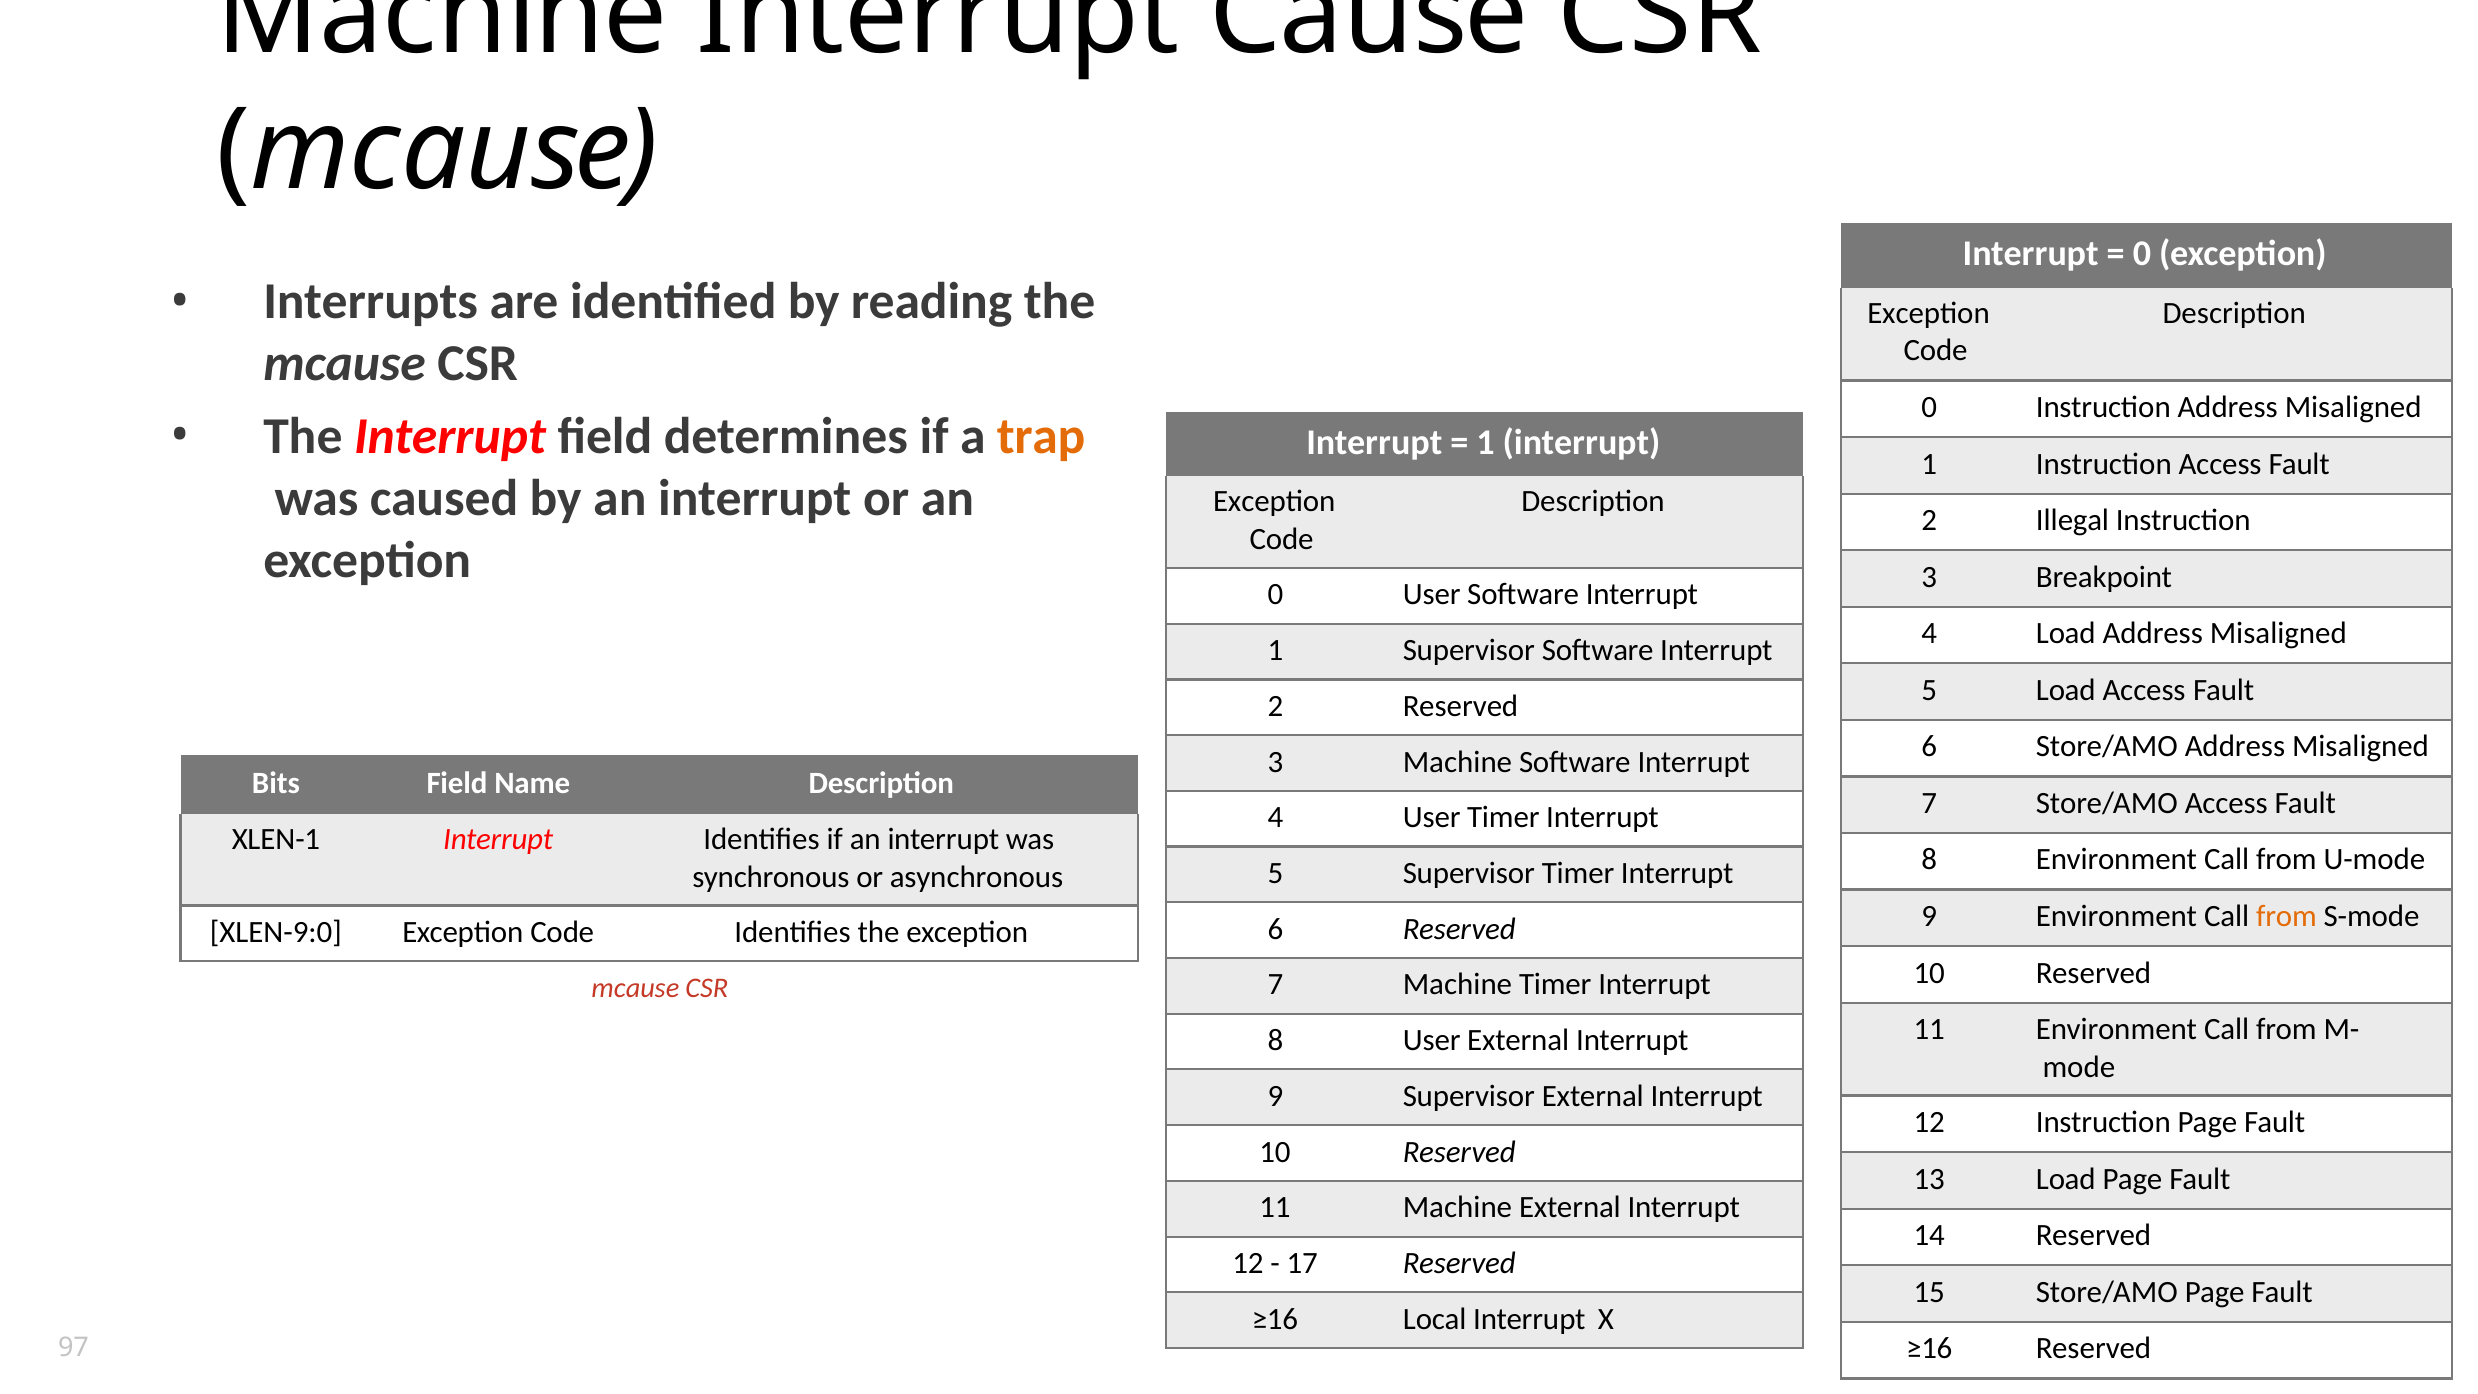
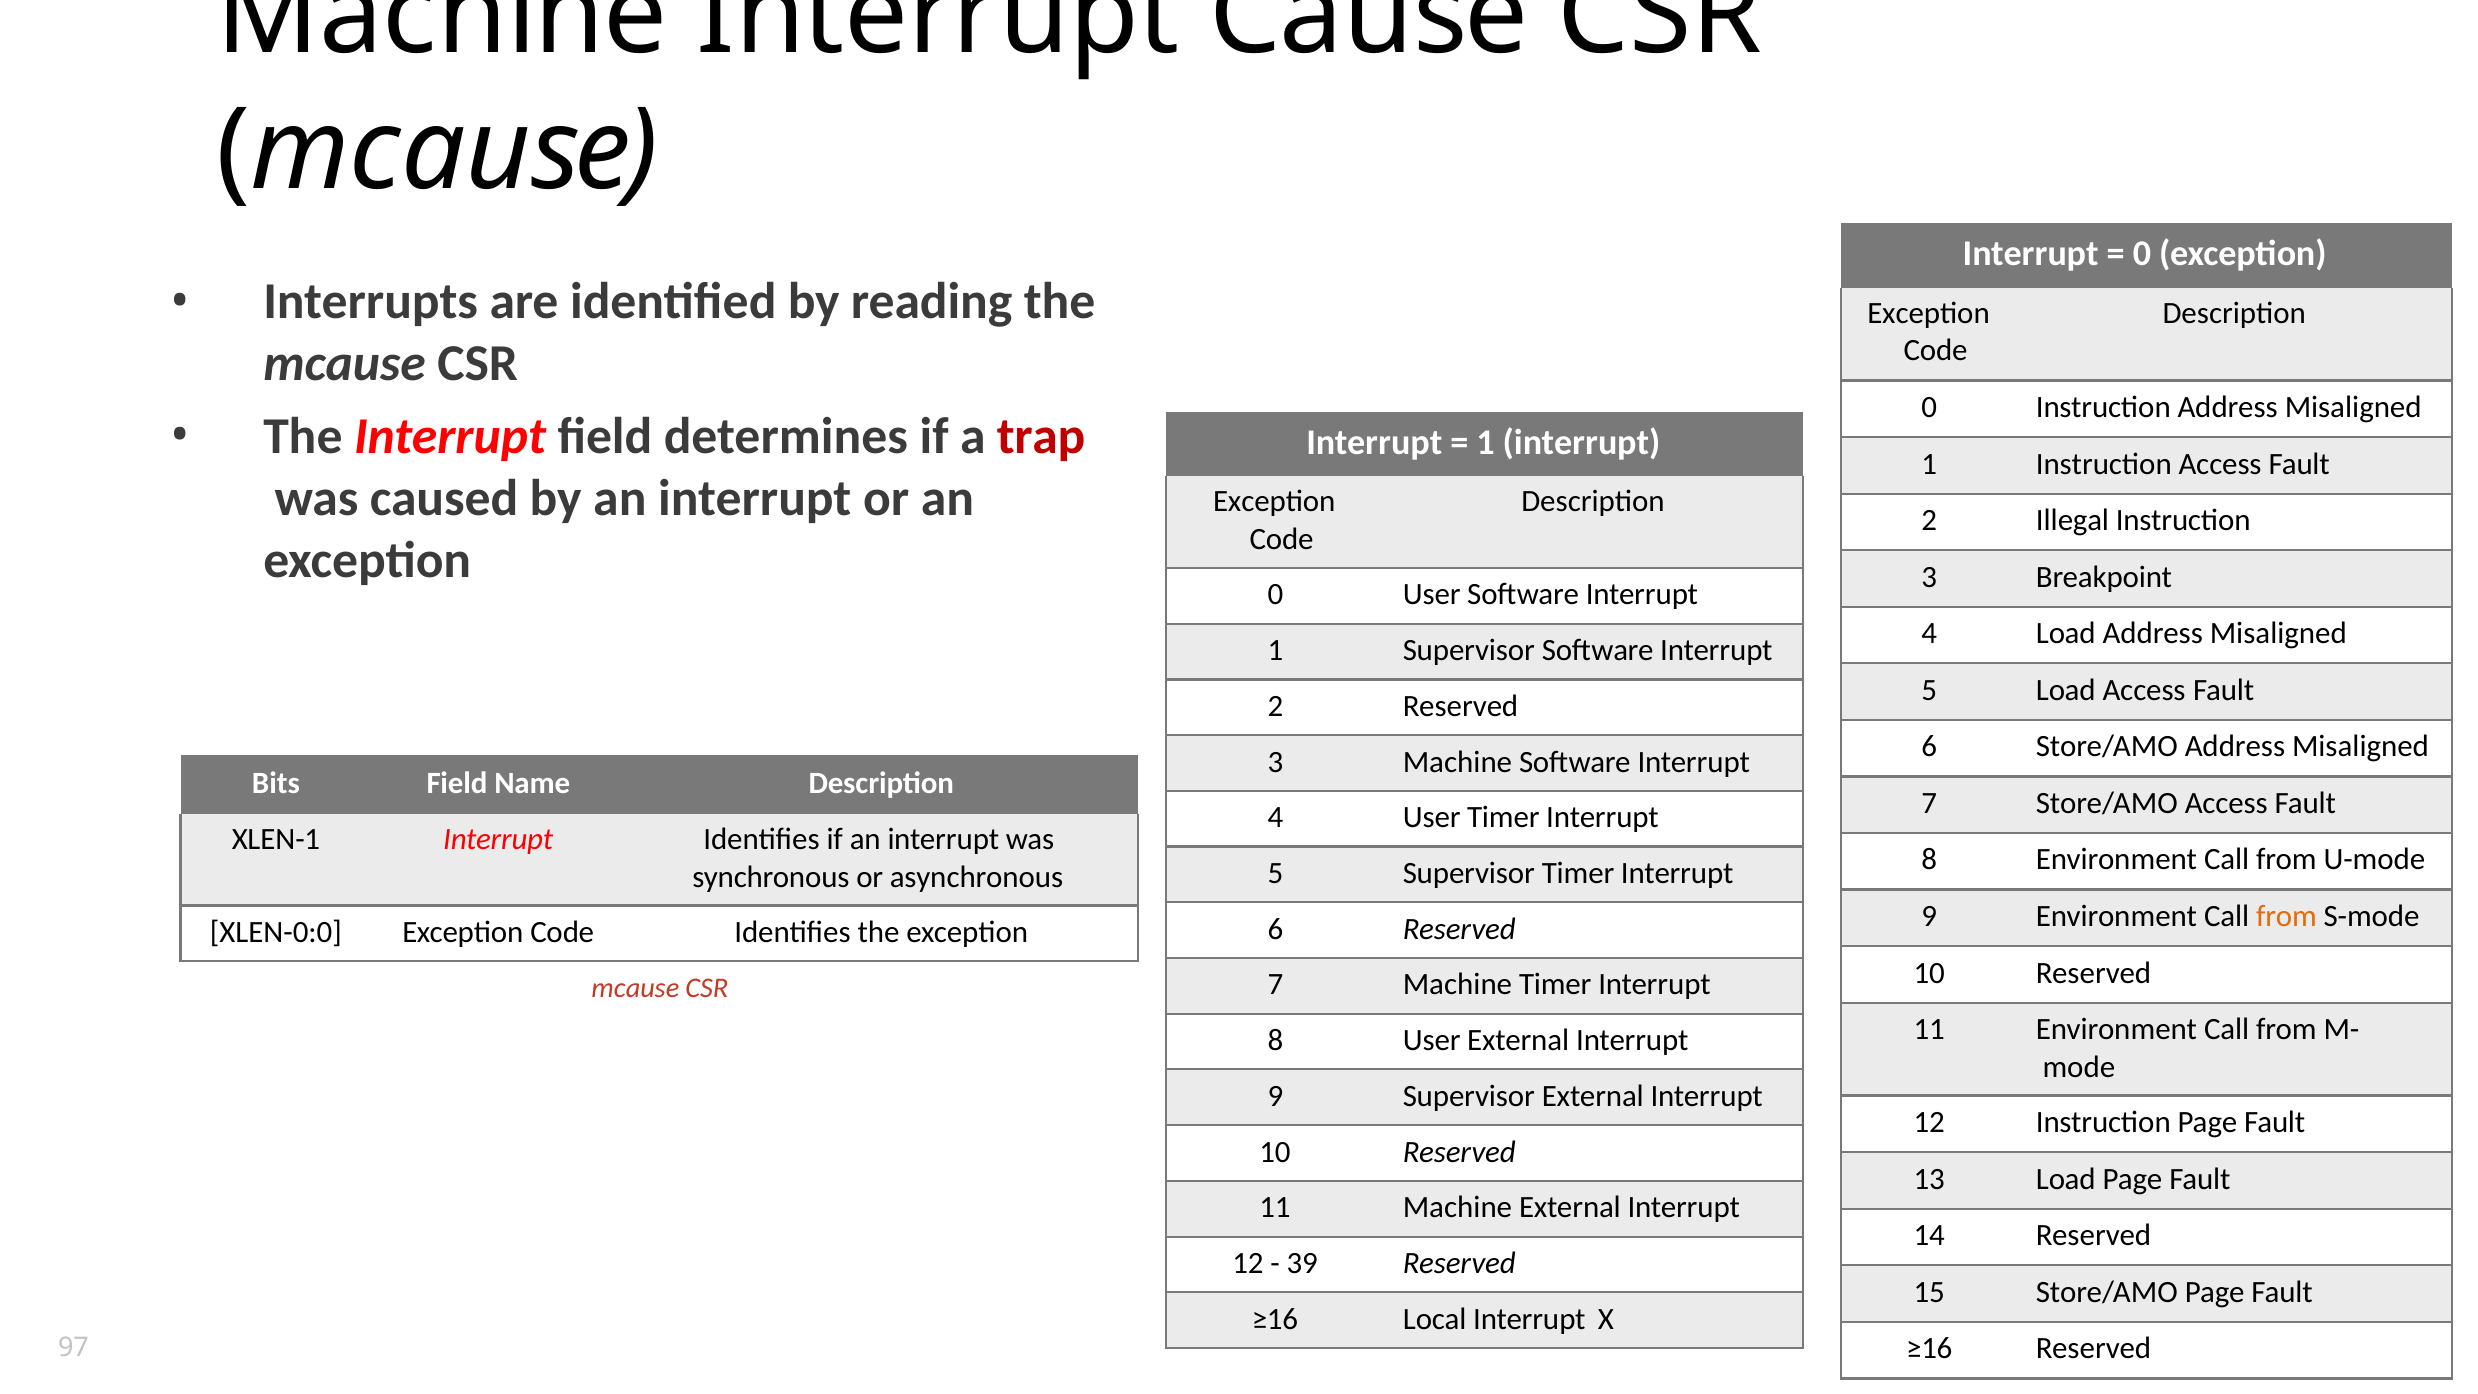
trap colour: orange -> red (1041, 436)
XLEN-9:0: XLEN-9:0 -> XLEN-0:0 (276, 932)
17: 17 -> 39 (1302, 1263)
